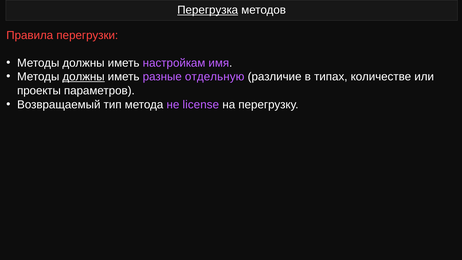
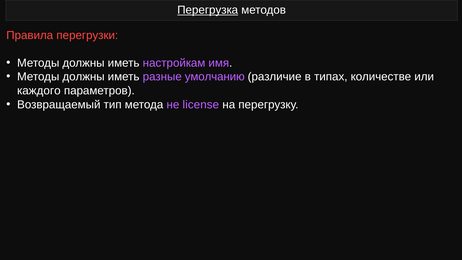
должны underline: present -> none (84, 77)
отдельную: отдельную -> умолчанию (215, 77)
проекты: проекты -> каждого (39, 91)
